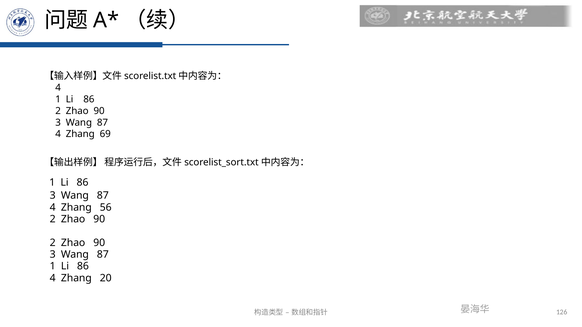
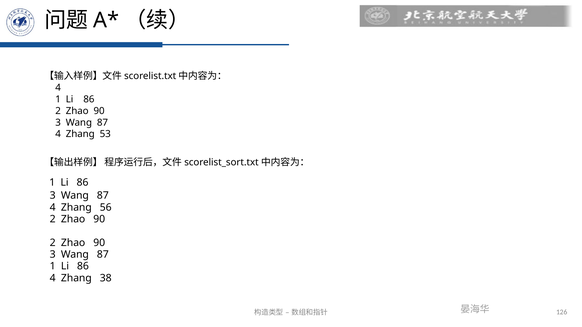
69: 69 -> 53 (105, 134)
20: 20 -> 38 (106, 278)
